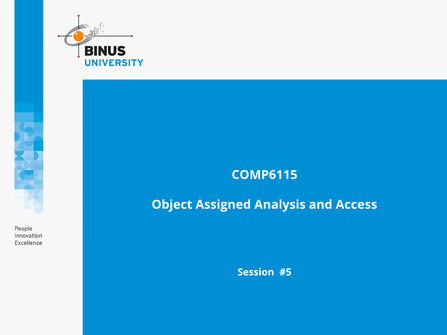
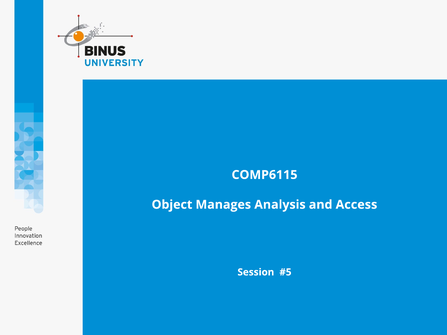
Assigned: Assigned -> Manages (223, 205)
